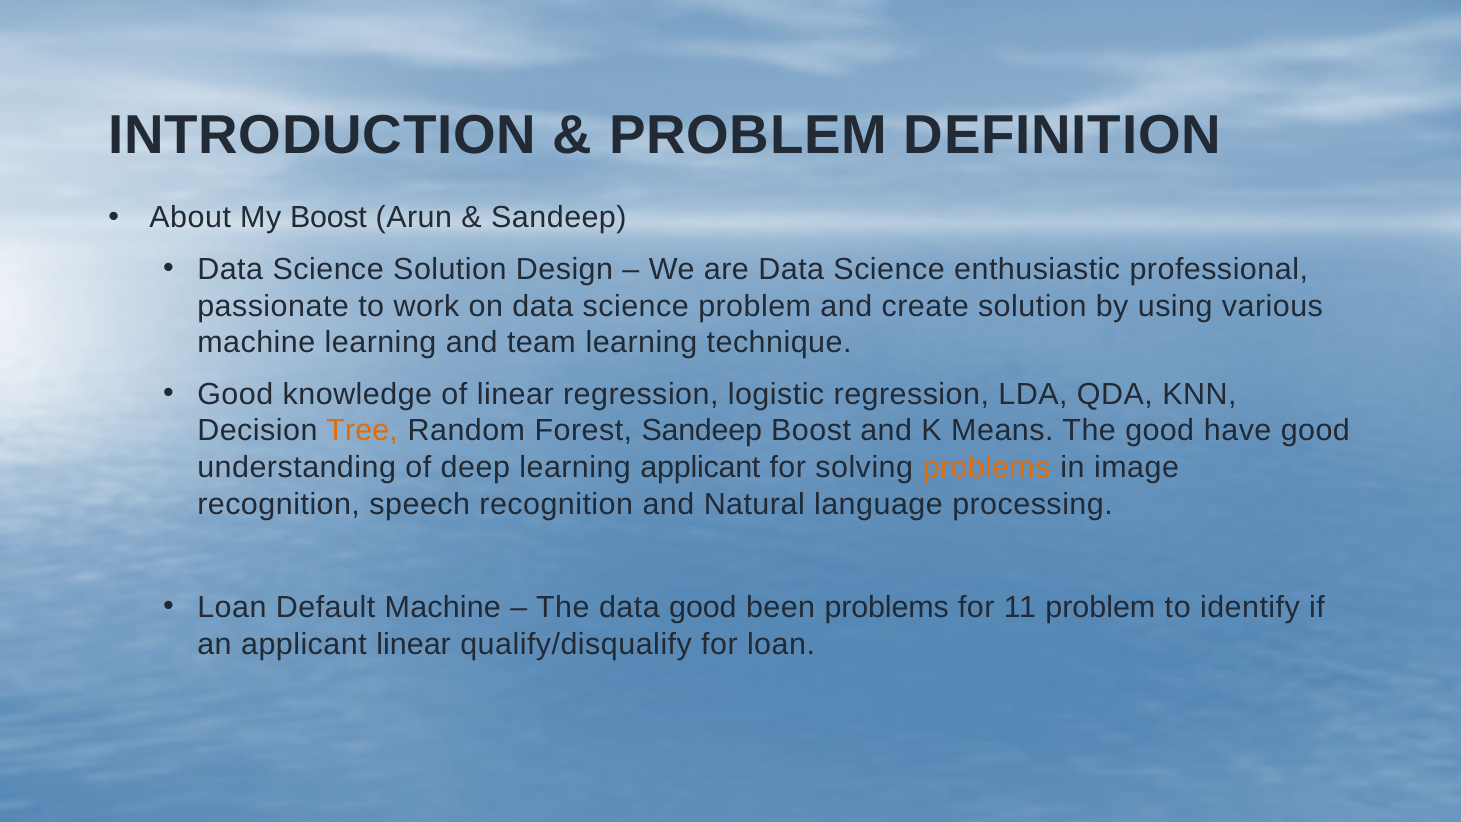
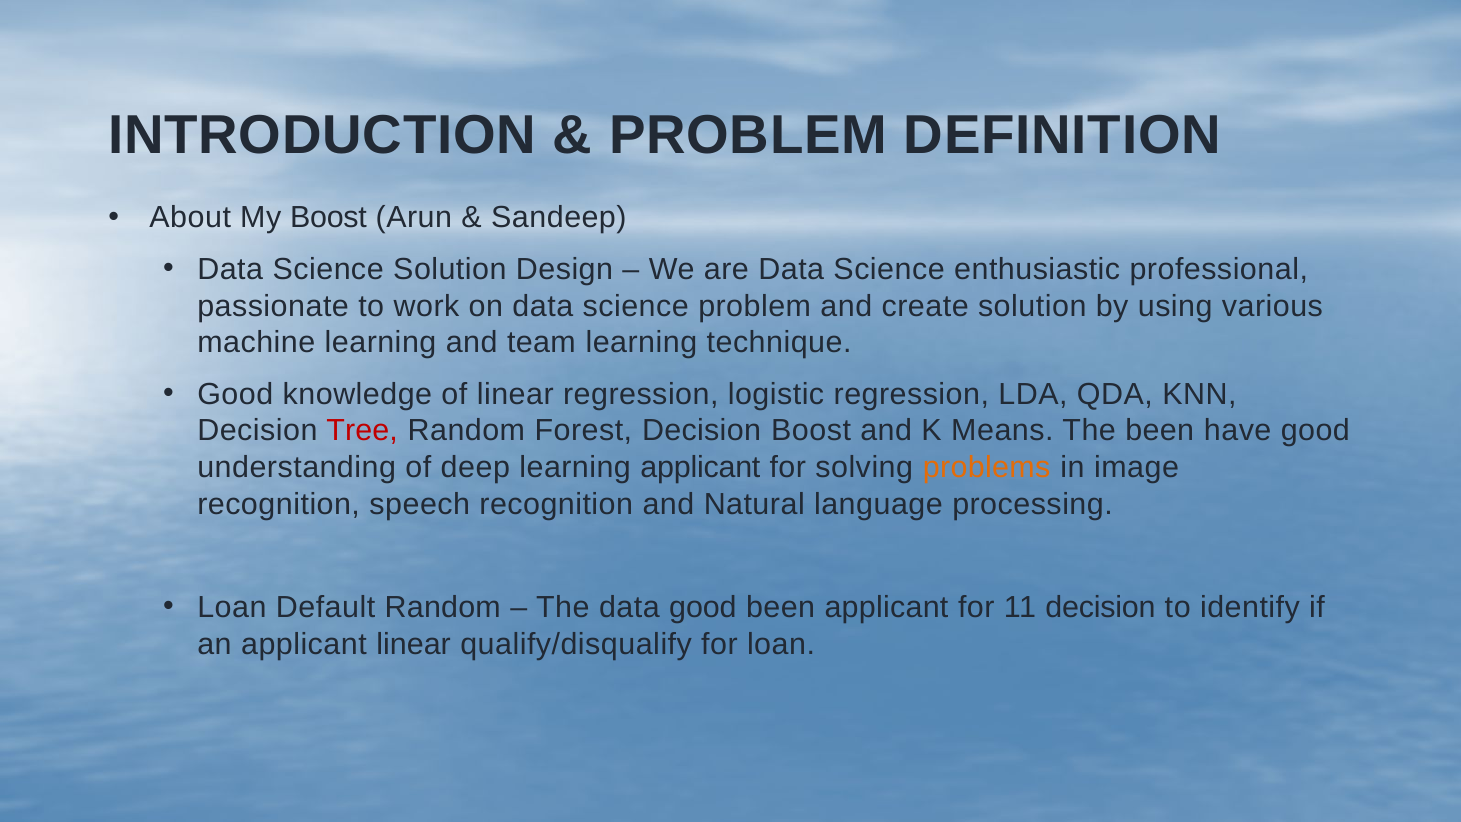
Tree colour: orange -> red (362, 431)
Forest Sandeep: Sandeep -> Decision (701, 431)
The good: good -> been (1160, 431)
Default Machine: Machine -> Random (443, 607)
been problems: problems -> applicant (886, 607)
11 problem: problem -> decision (1100, 607)
